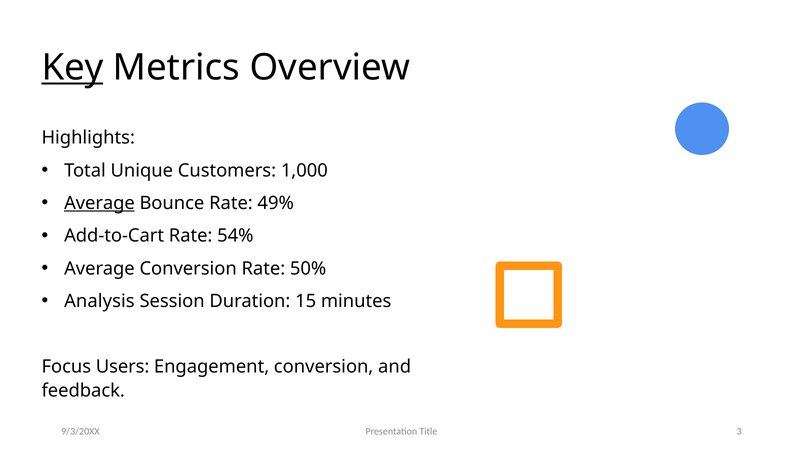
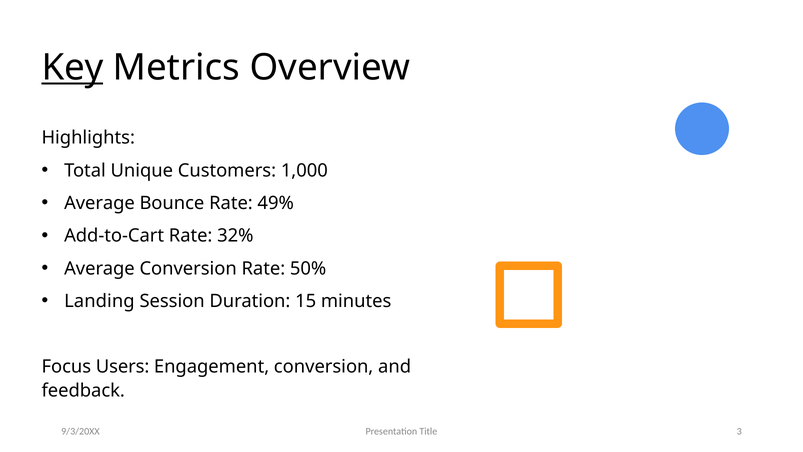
Average underline: present -> none (99, 203)
54%: 54% -> 32% (235, 236)
Analysis: Analysis -> Landing (99, 301)
